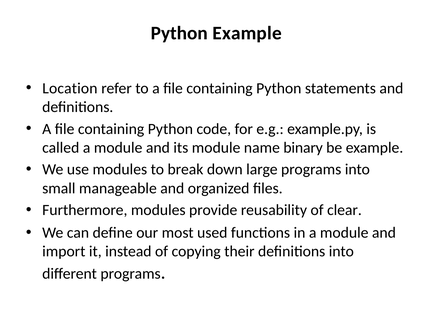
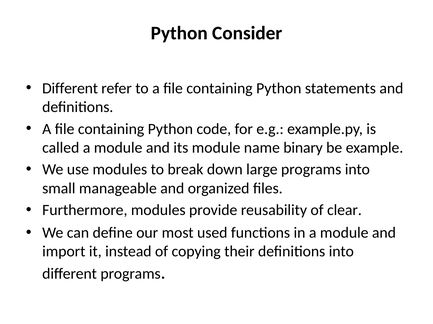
Python Example: Example -> Consider (247, 33)
Location: Location -> Different (70, 88)
